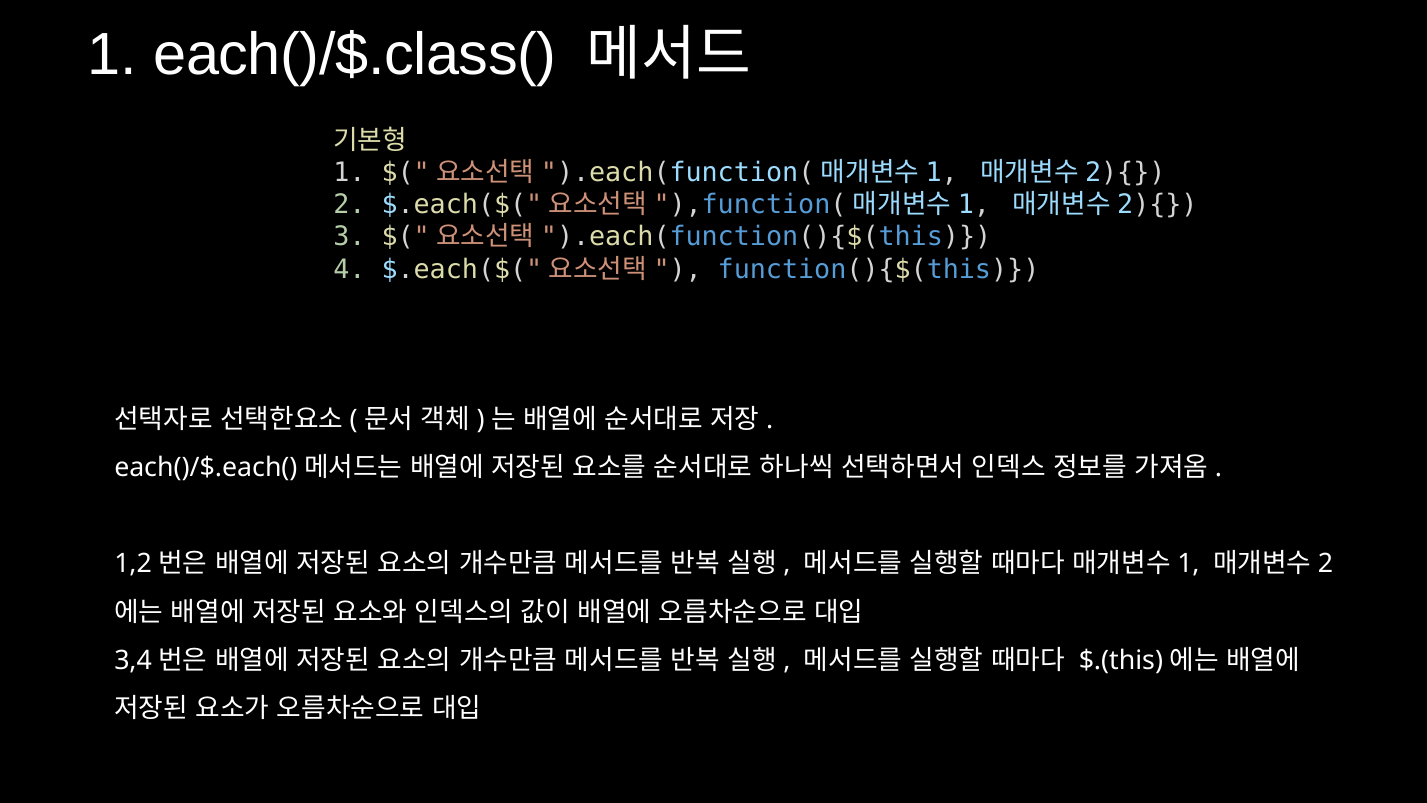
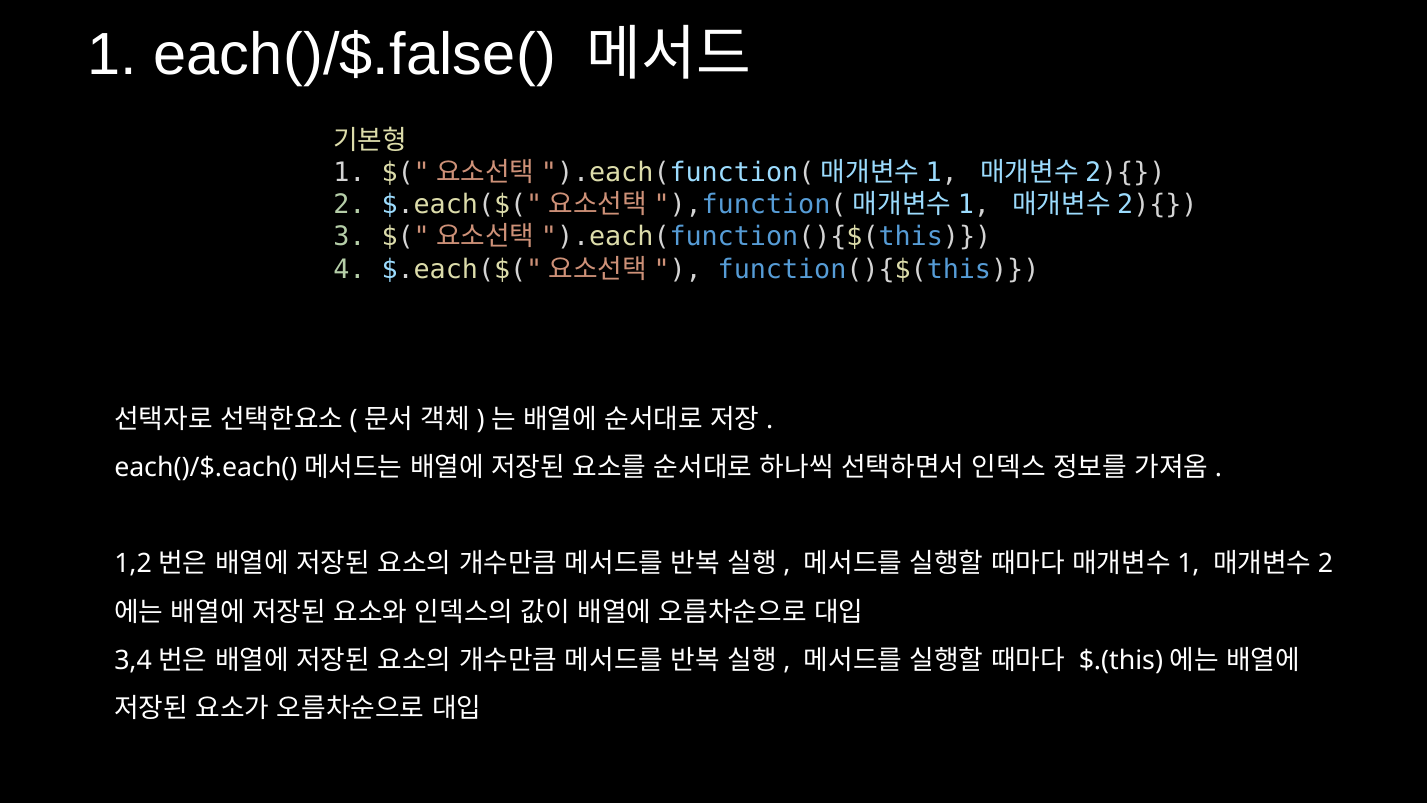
each()/$.class(: each()/$.class( -> each()/$.false( (355, 55)
